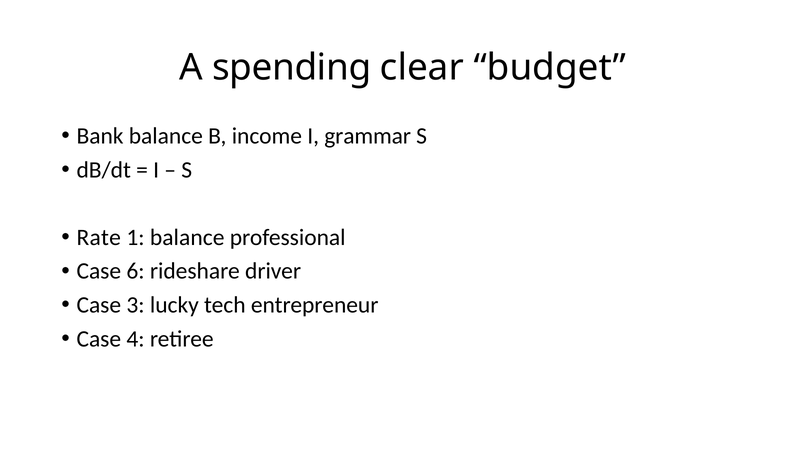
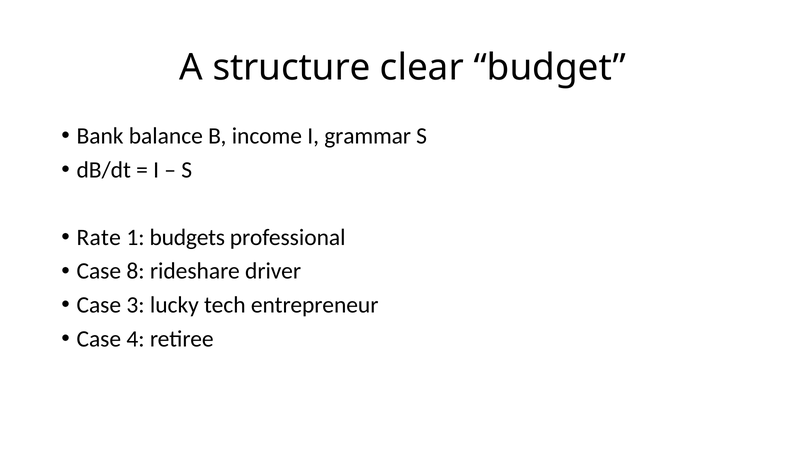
spending: spending -> structure (292, 68)
1 balance: balance -> budgets (187, 238)
6: 6 -> 8 (136, 271)
